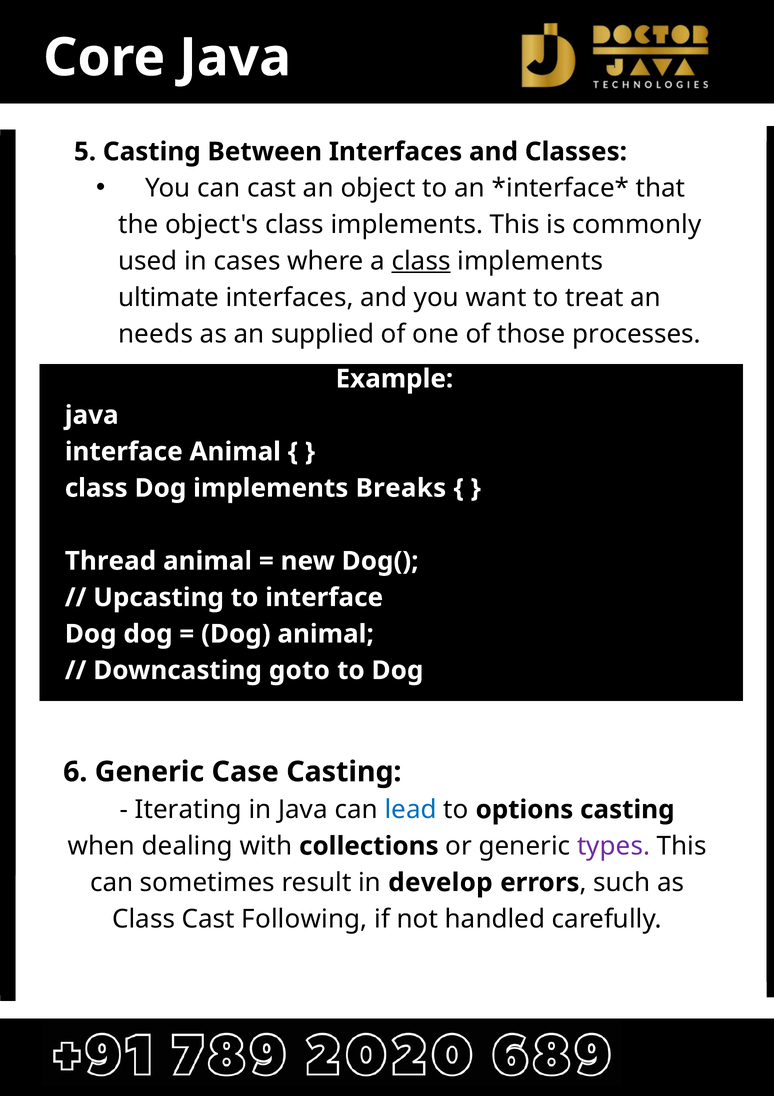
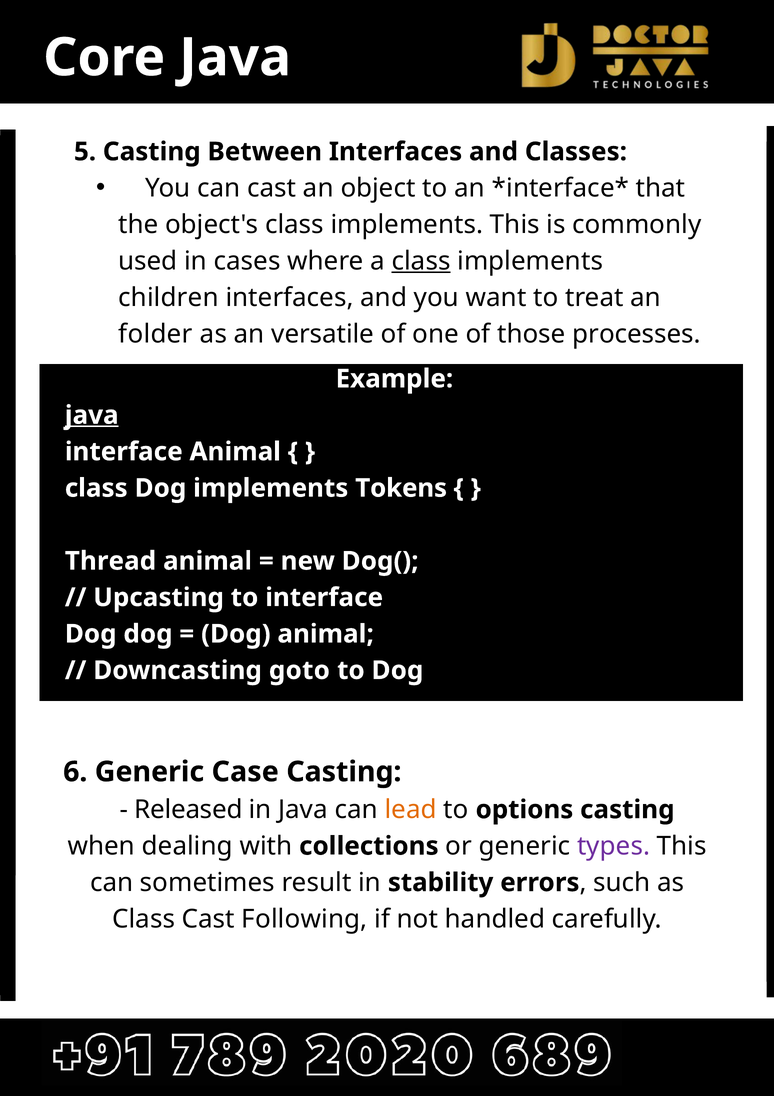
ultimate: ultimate -> children (168, 297)
needs: needs -> folder (156, 334)
supplied: supplied -> versatile (323, 334)
java underline: none -> present (92, 415)
Breaks: Breaks -> Tokens (401, 488)
Iterating: Iterating -> Released (189, 809)
lead colour: blue -> orange (411, 809)
develop: develop -> stability (441, 882)
